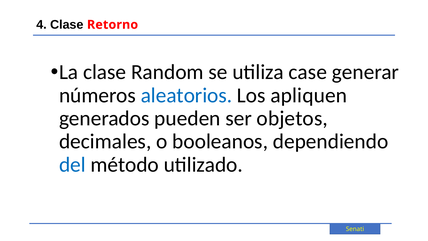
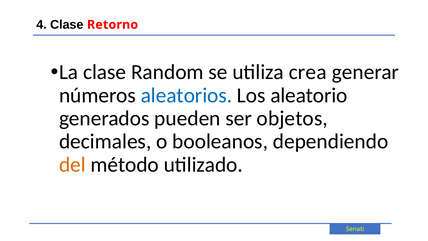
case: case -> crea (308, 72)
apliquen: apliquen -> aleatorio (309, 95)
del colour: blue -> orange (72, 165)
